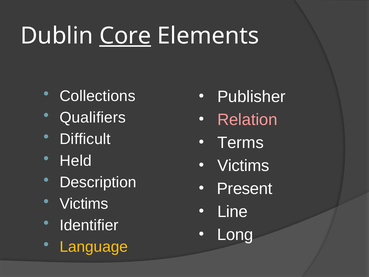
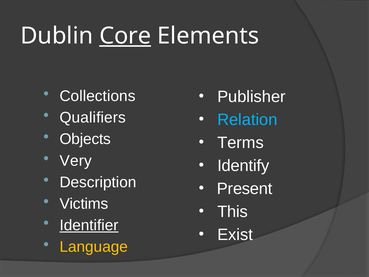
Relation colour: pink -> light blue (247, 120)
Difficult: Difficult -> Objects (85, 139)
Held: Held -> Very (76, 161)
Victims: Victims -> Identify (243, 166)
Line: Line -> This (233, 211)
Identifier underline: none -> present (89, 225)
Long: Long -> Exist (235, 234)
